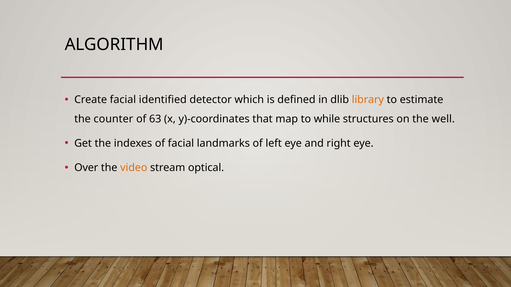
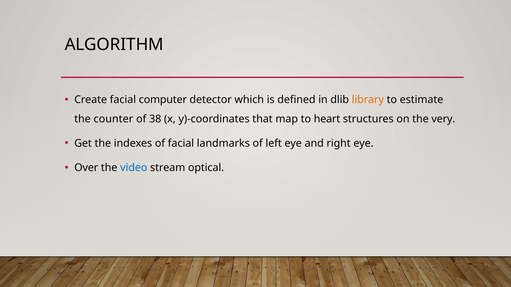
identified: identified -> computer (163, 100)
63: 63 -> 38 (155, 119)
while: while -> heart (327, 119)
well: well -> very (443, 119)
video colour: orange -> blue (134, 168)
